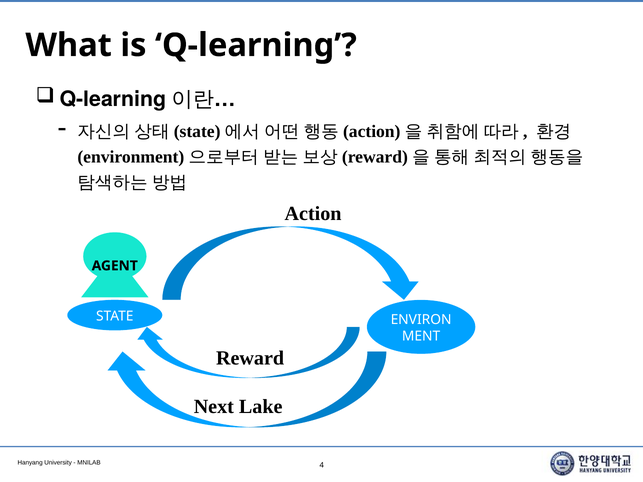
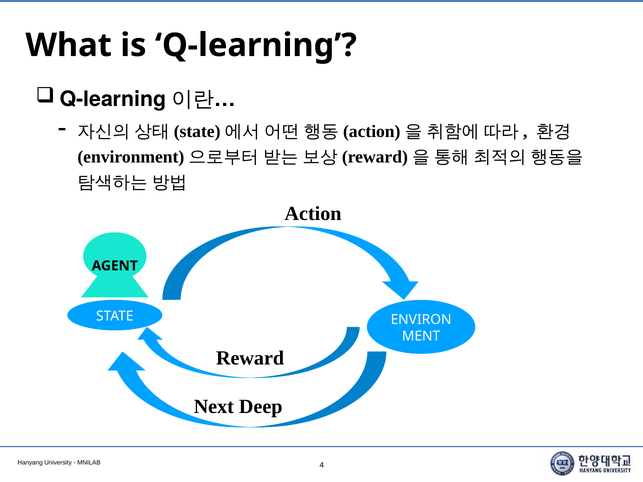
Lake: Lake -> Deep (261, 407)
